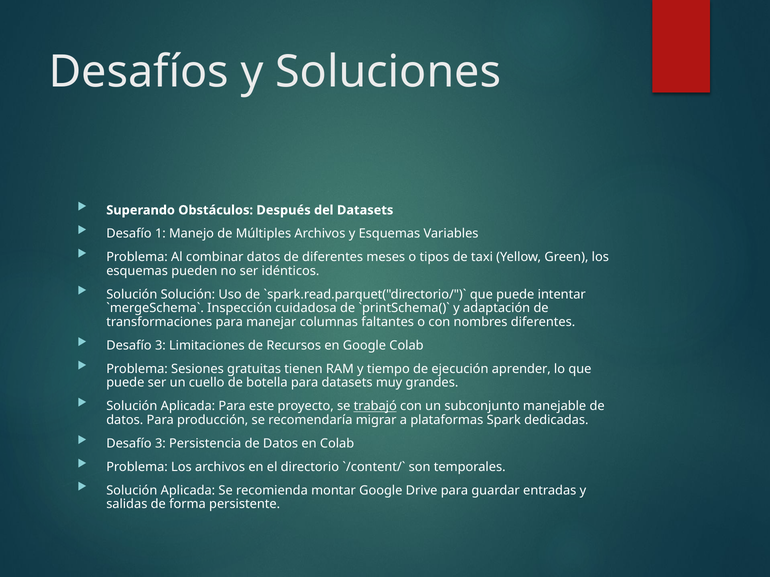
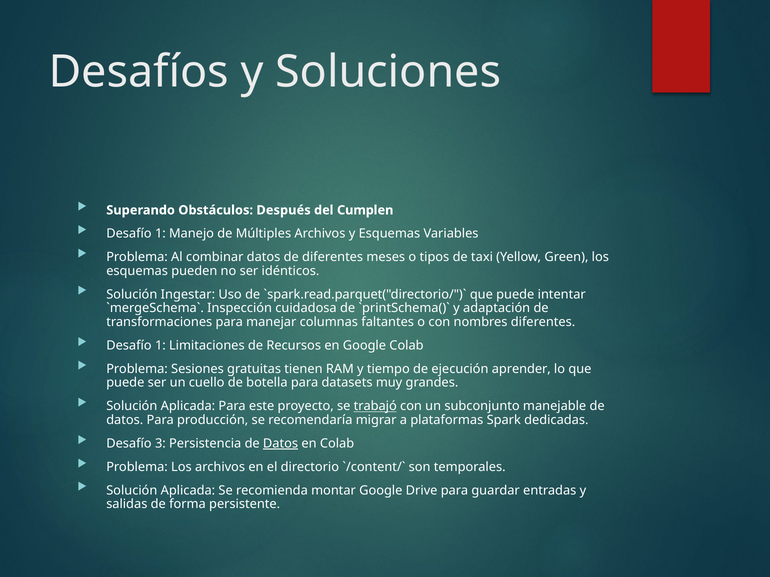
del Datasets: Datasets -> Cumplen (365, 210)
Solución Solución: Solución -> Ingestar (188, 295)
3: 3 -> 1 (160, 346)
Datos underline: none -> present (281, 444)
